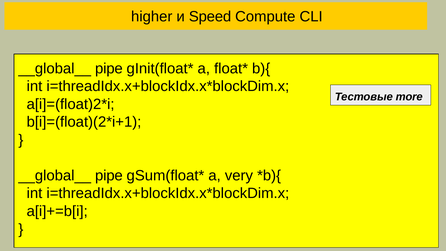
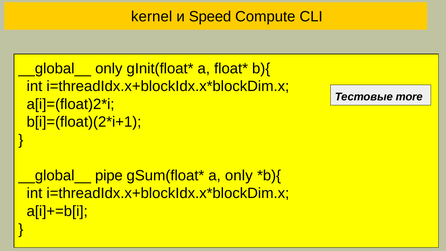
higher: higher -> kernel (152, 17)
pipe: pipe -> only (109, 68)
a very: very -> only (239, 175)
